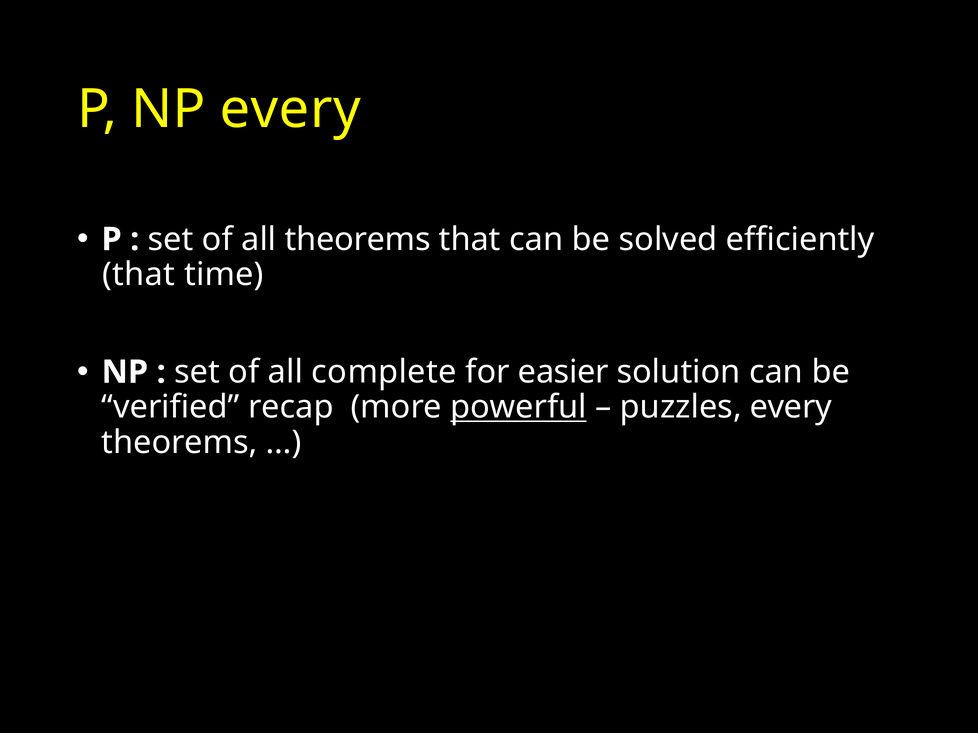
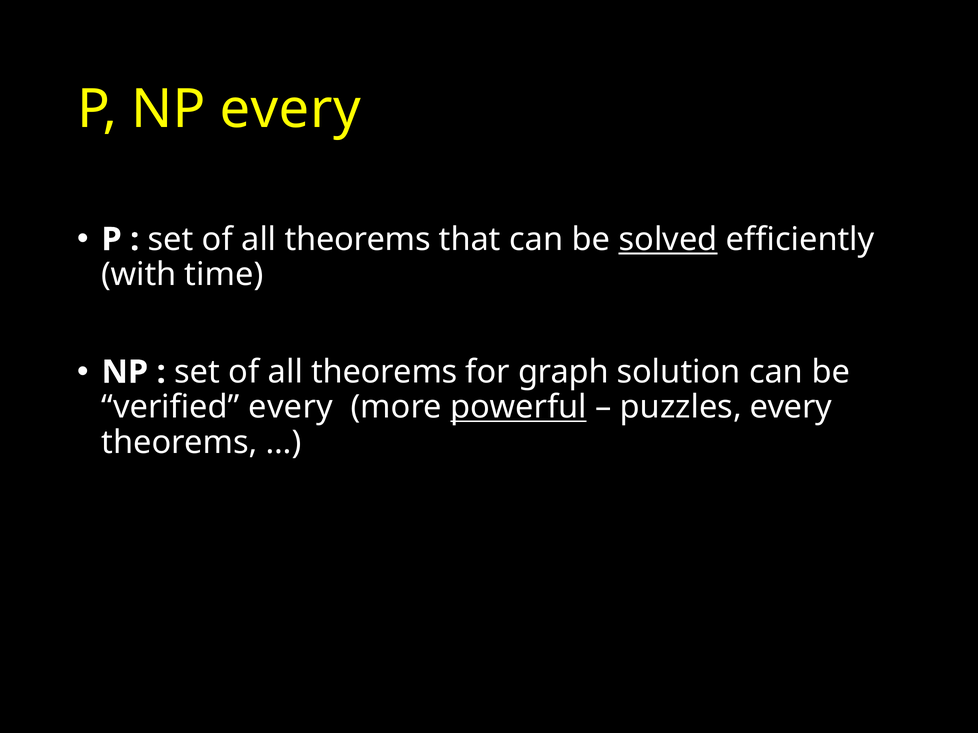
solved underline: none -> present (668, 240)
that: that -> with (139, 275)
complete: complete -> theorems (384, 372)
easier: easier -> graph (563, 372)
verified recap: recap -> every (291, 408)
